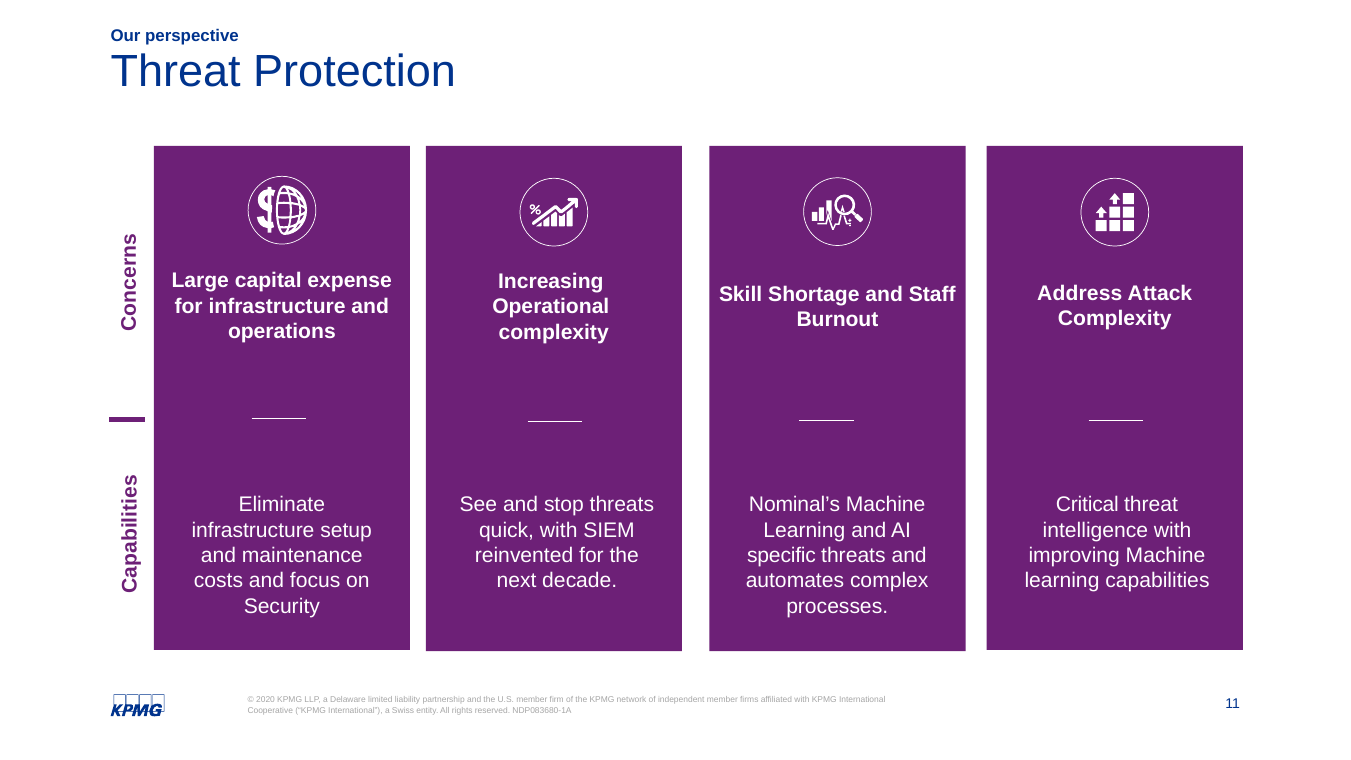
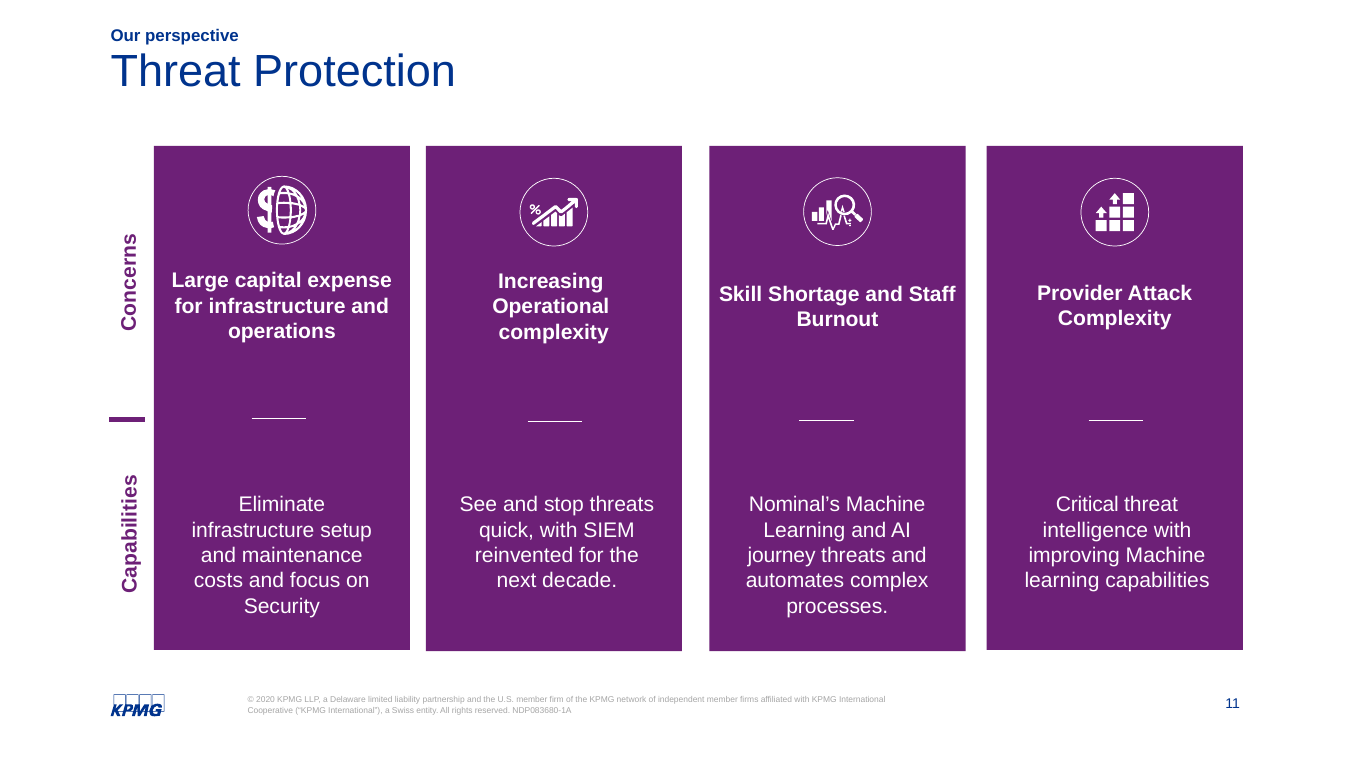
Address: Address -> Provider (1080, 293)
specific: specific -> journey (782, 555)
